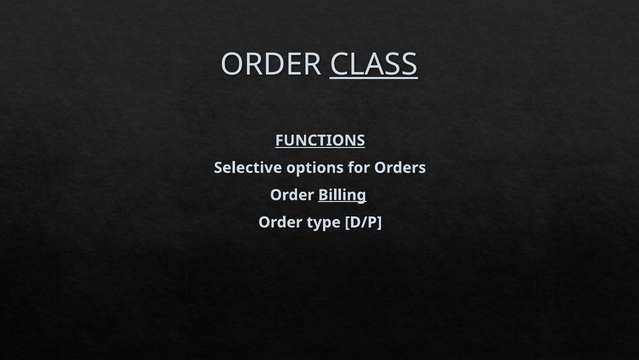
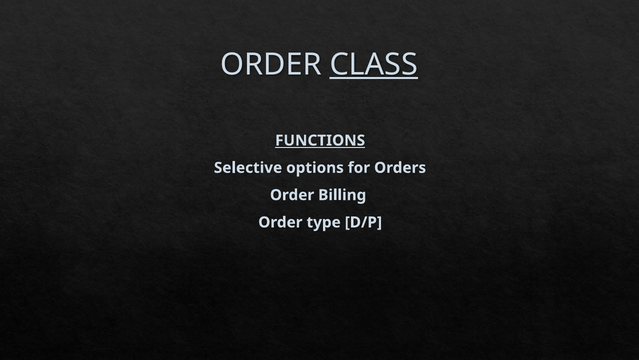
Billing underline: present -> none (342, 195)
